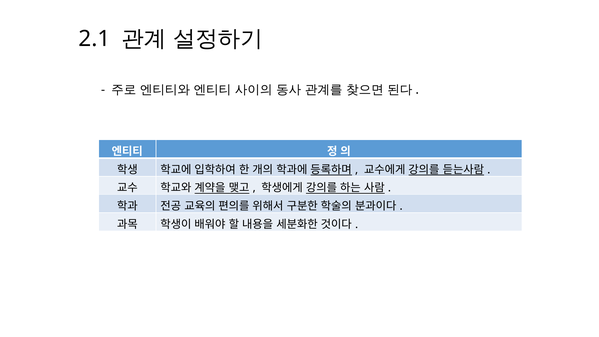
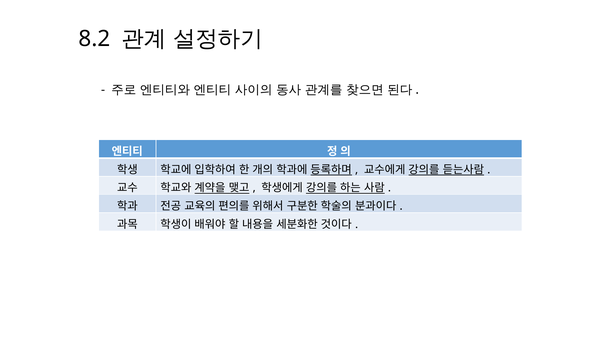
2.1: 2.1 -> 8.2 (94, 39)
